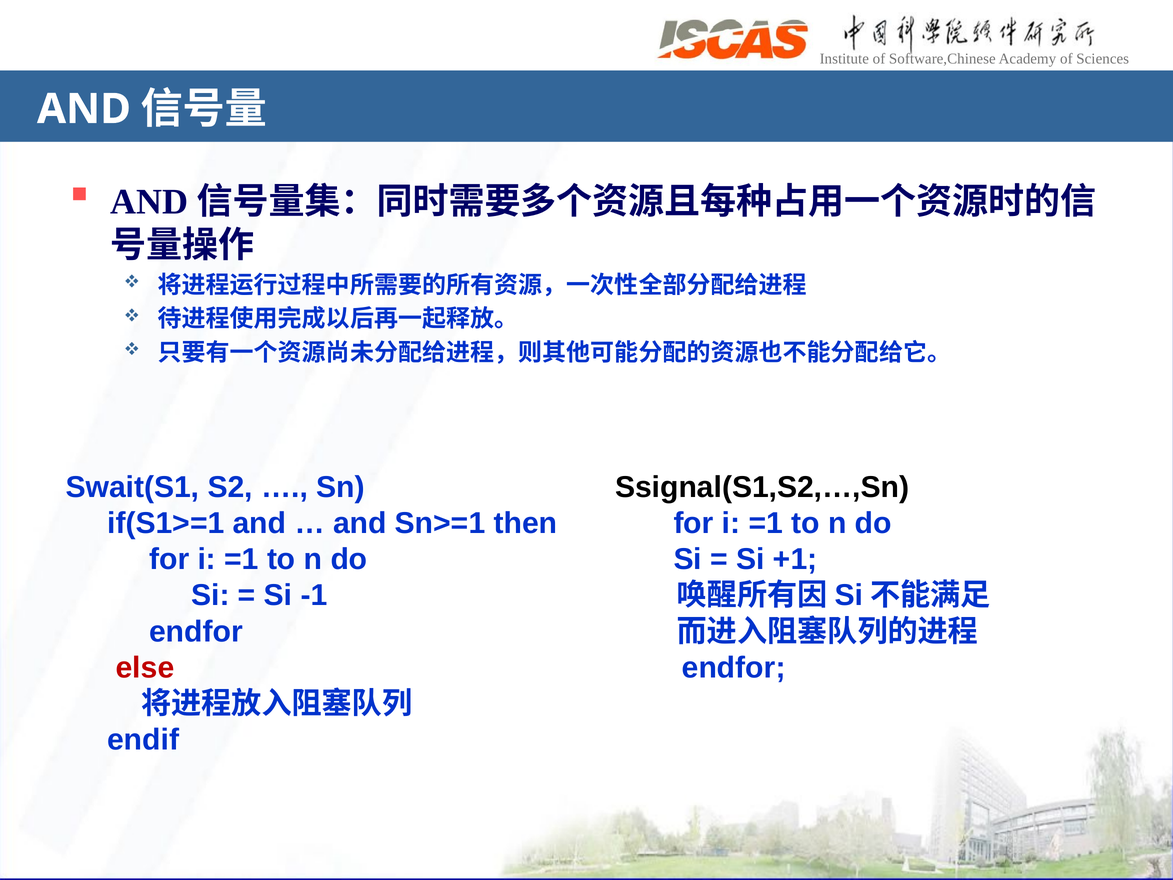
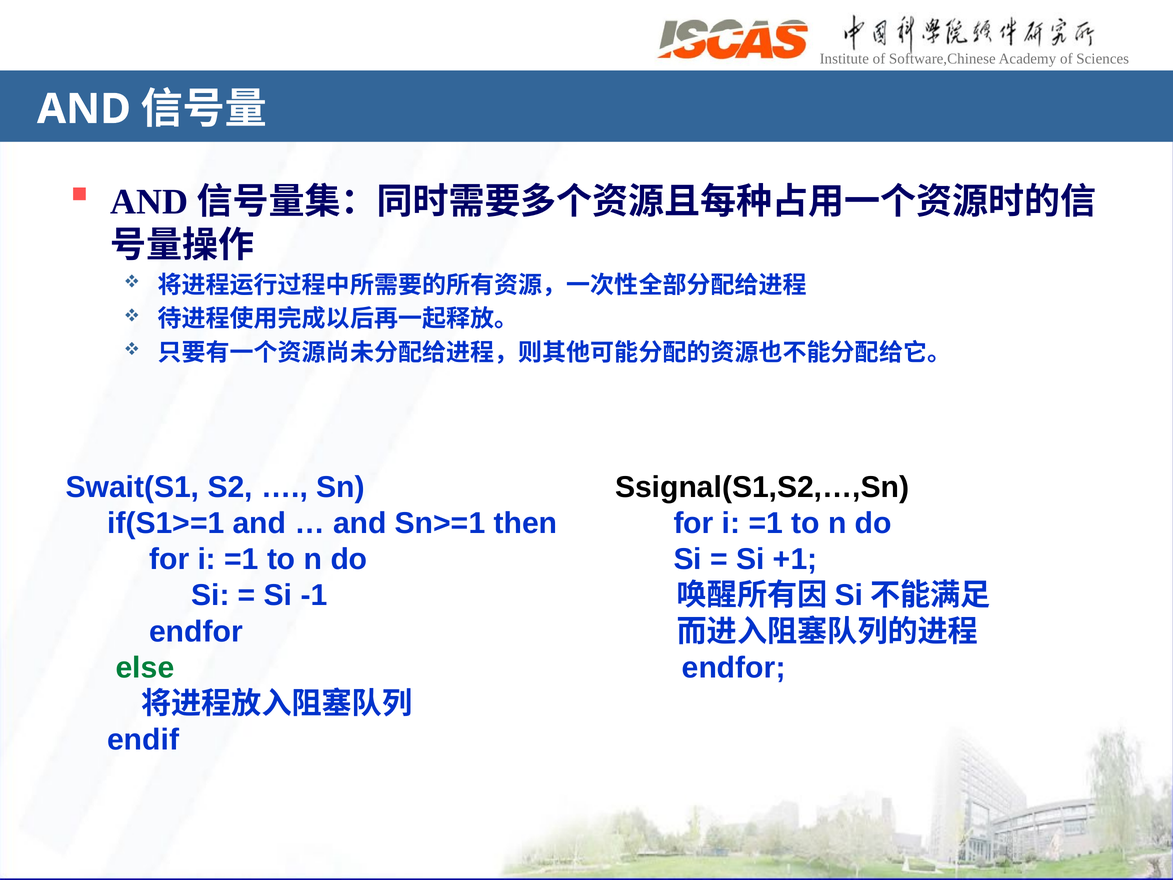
else colour: red -> green (145, 667)
